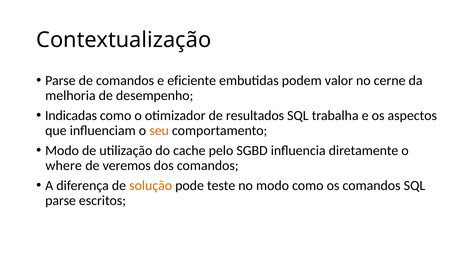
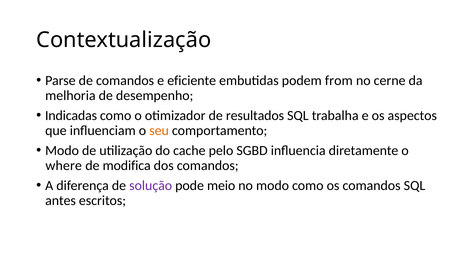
valor: valor -> from (339, 80)
veremos: veremos -> modifica (127, 165)
solução colour: orange -> purple (151, 185)
teste: teste -> meio (221, 185)
parse: parse -> antes (61, 200)
